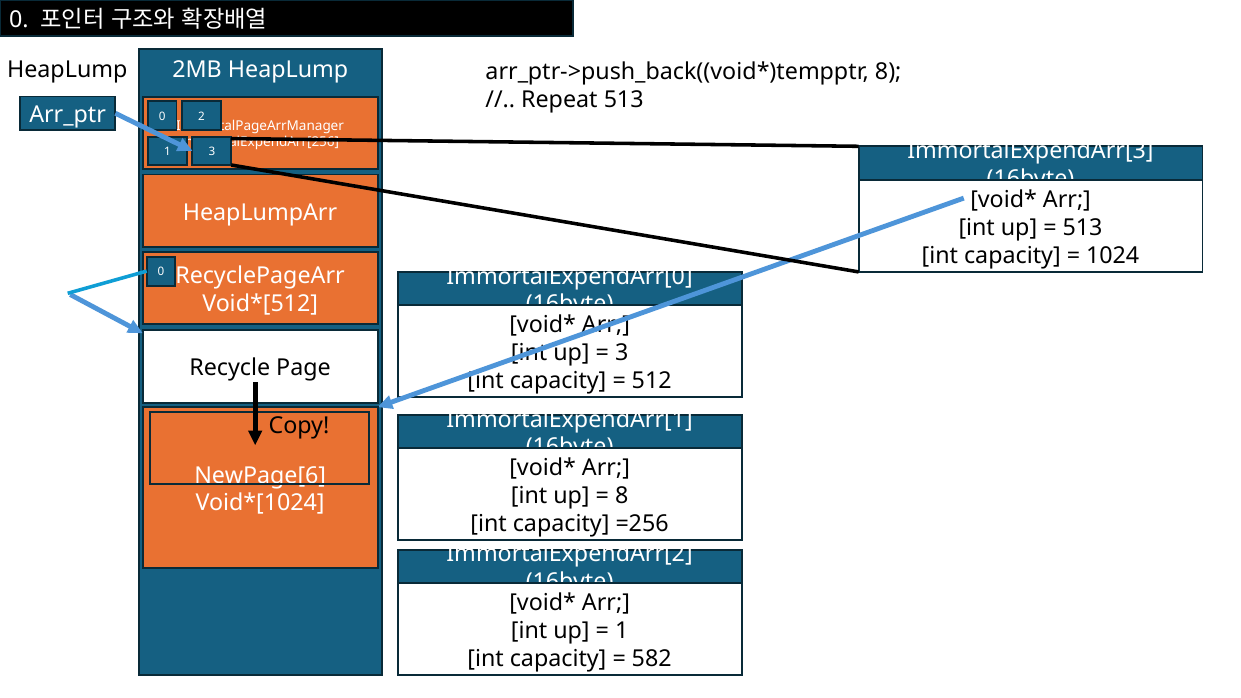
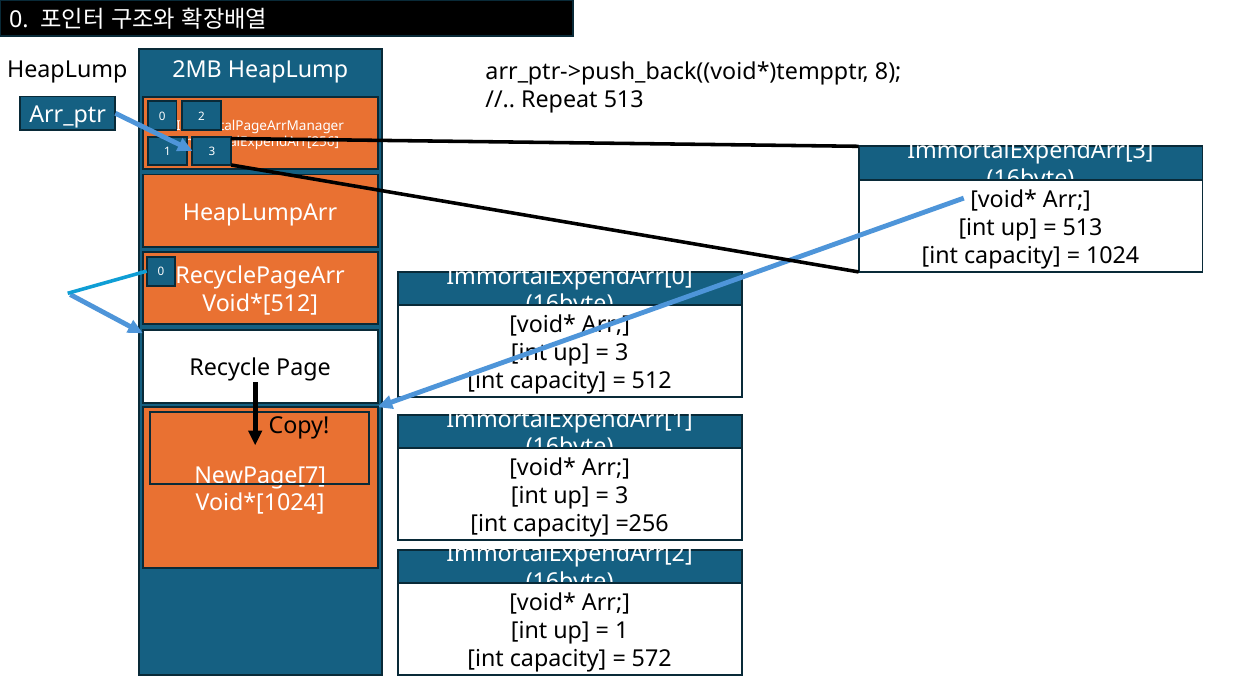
NewPage[6: NewPage[6 -> NewPage[7 (260, 475)
8: 8 -> 3 (622, 496)
582: 582 -> 572 (652, 659)
